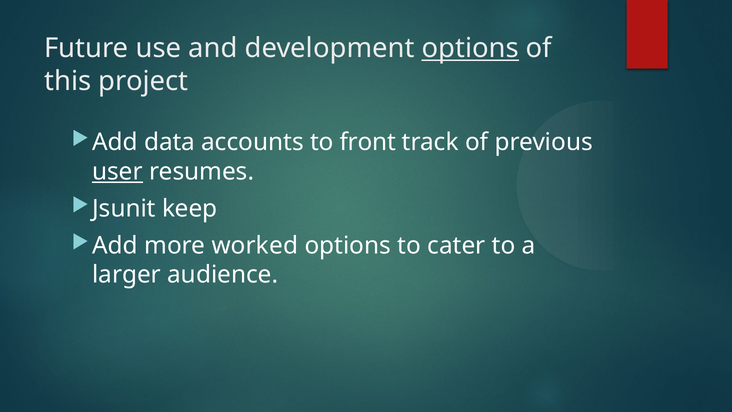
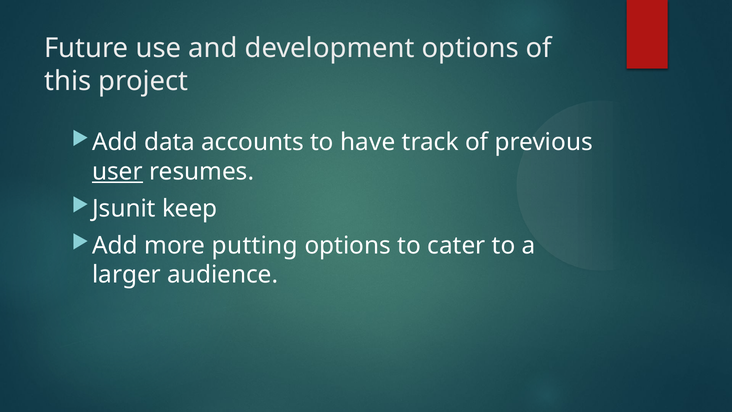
options underline: present -> none (470, 48)
front: front -> have (368, 142)
worked: worked -> putting (255, 245)
